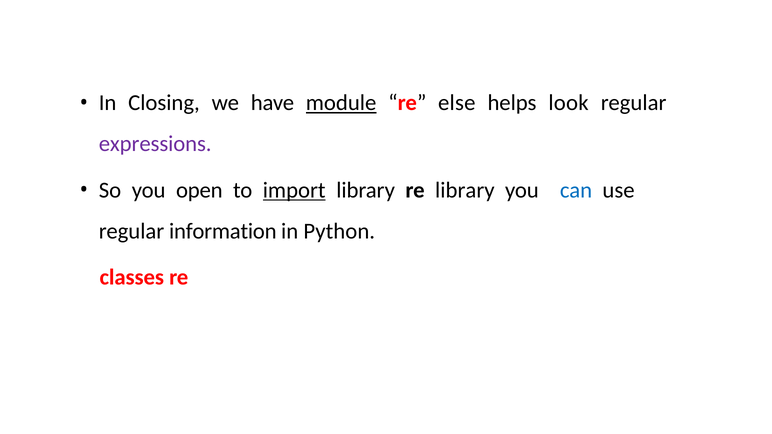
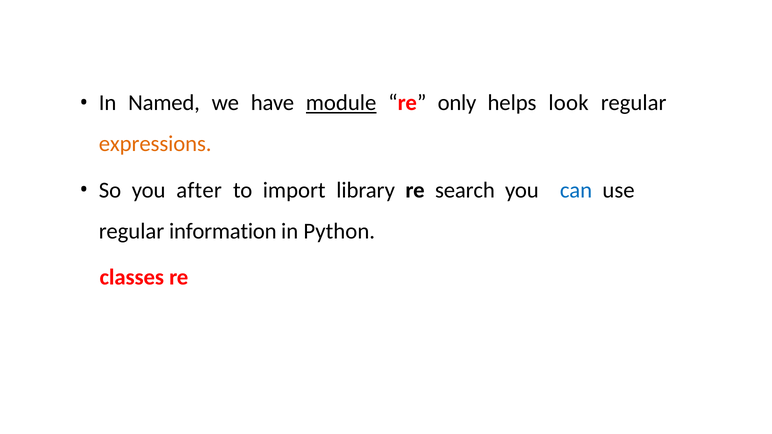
Closing: Closing -> Named (164, 103)
else: else -> only (457, 103)
expressions colour: purple -> orange (155, 144)
open: open -> after (199, 190)
import underline: present -> none (294, 190)
re library: library -> search (465, 190)
